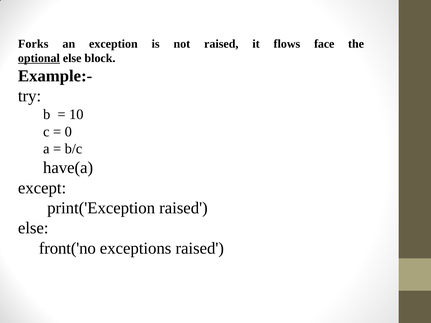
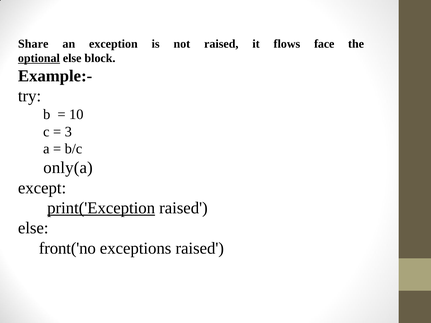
Forks: Forks -> Share (33, 44)
0: 0 -> 3 (68, 132)
have(a: have(a -> only(a (68, 168)
print('Exception underline: none -> present (101, 208)
